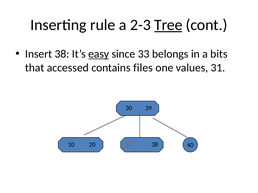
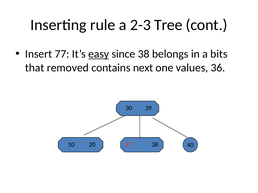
Tree underline: present -> none (168, 25)
Insert 38: 38 -> 77 (62, 54)
since 33: 33 -> 38 (144, 54)
accessed: accessed -> removed (68, 68)
files: files -> next (143, 68)
31: 31 -> 36 (218, 68)
